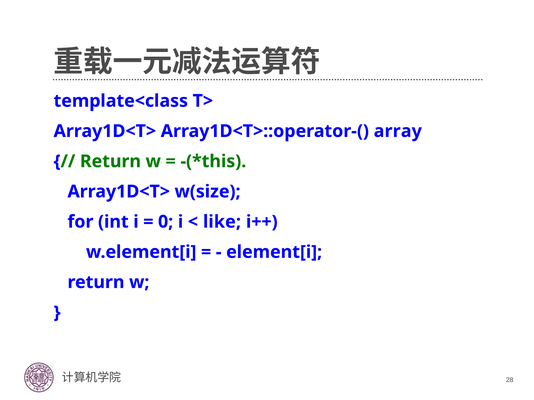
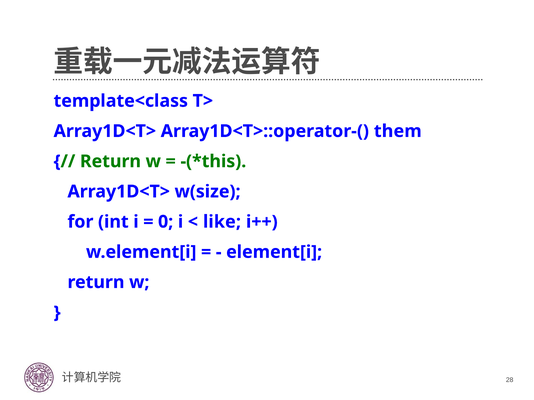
array: array -> them (398, 131)
